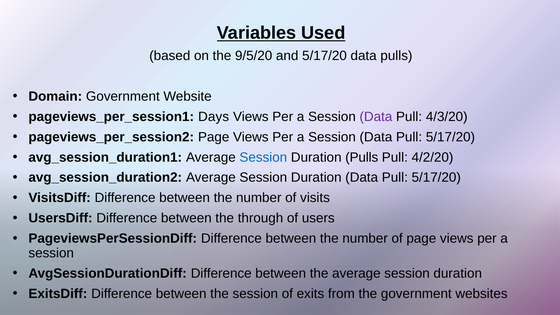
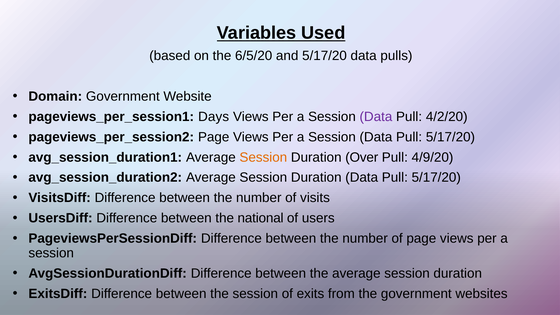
9/5/20: 9/5/20 -> 6/5/20 (254, 56)
4/3/20: 4/3/20 -> 4/2/20 (447, 117)
Session colour: blue -> orange (263, 157)
Duration Pulls: Pulls -> Over (362, 157)
4/2/20: 4/2/20 -> 4/9/20 (432, 157)
through: through -> national (261, 218)
